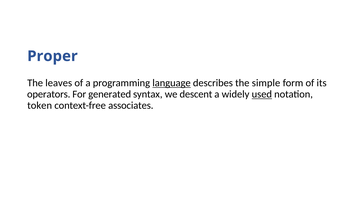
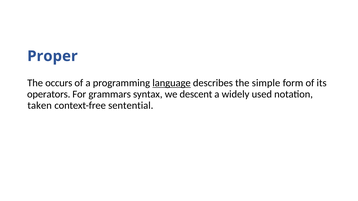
leaves: leaves -> occurs (59, 83)
generated: generated -> grammars (110, 94)
used underline: present -> none (262, 94)
token: token -> taken (40, 106)
associates: associates -> sentential (131, 106)
